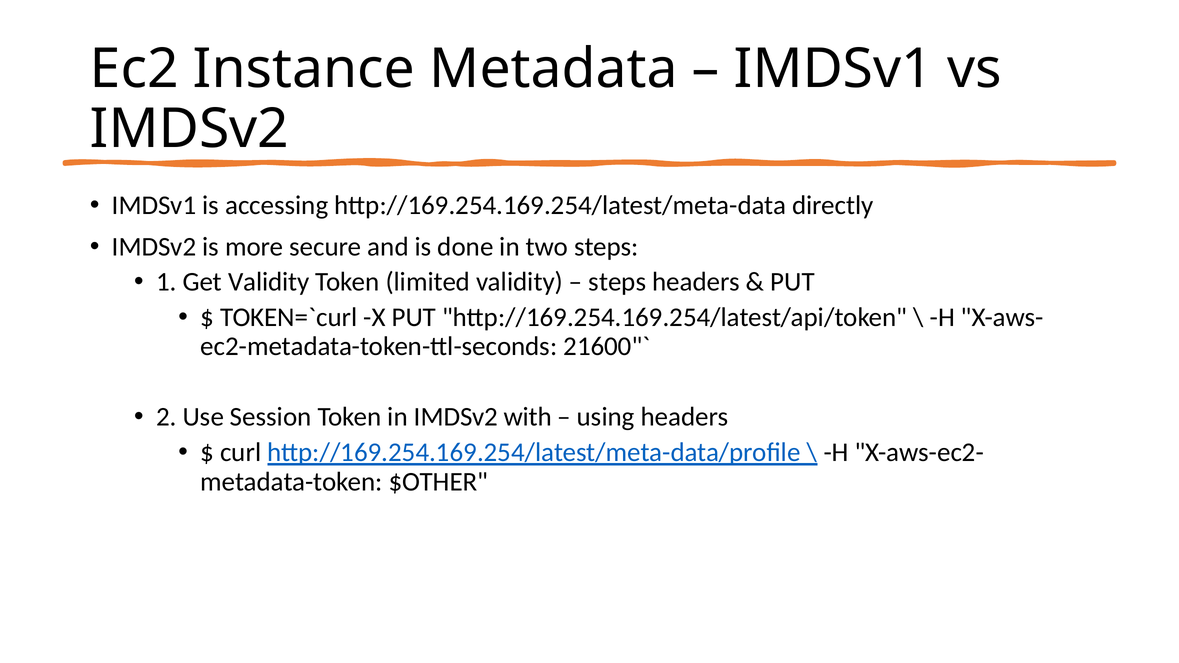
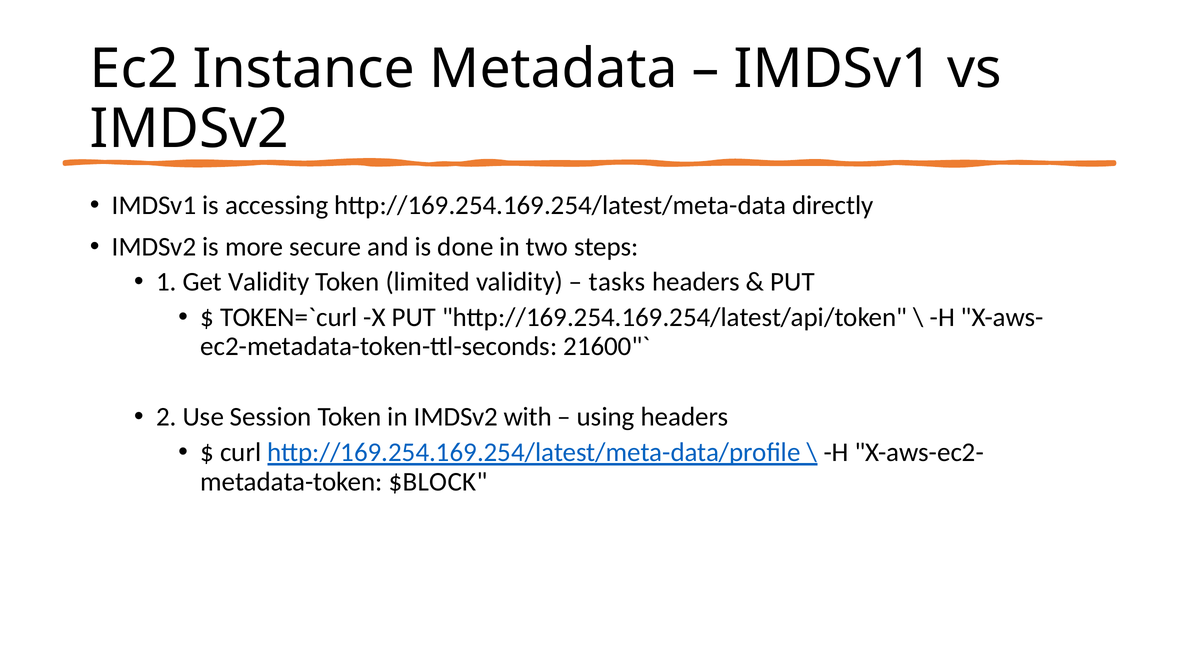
steps: steps -> tasks (617, 282)
$OTHER: $OTHER -> $BLOCK (438, 482)
